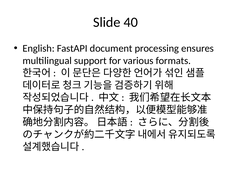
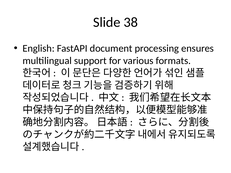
40: 40 -> 38 (131, 22)
